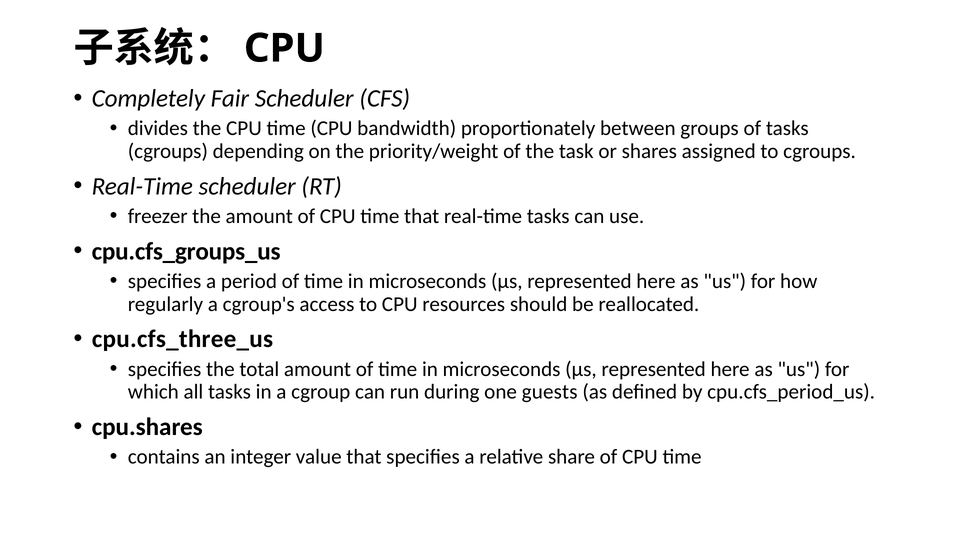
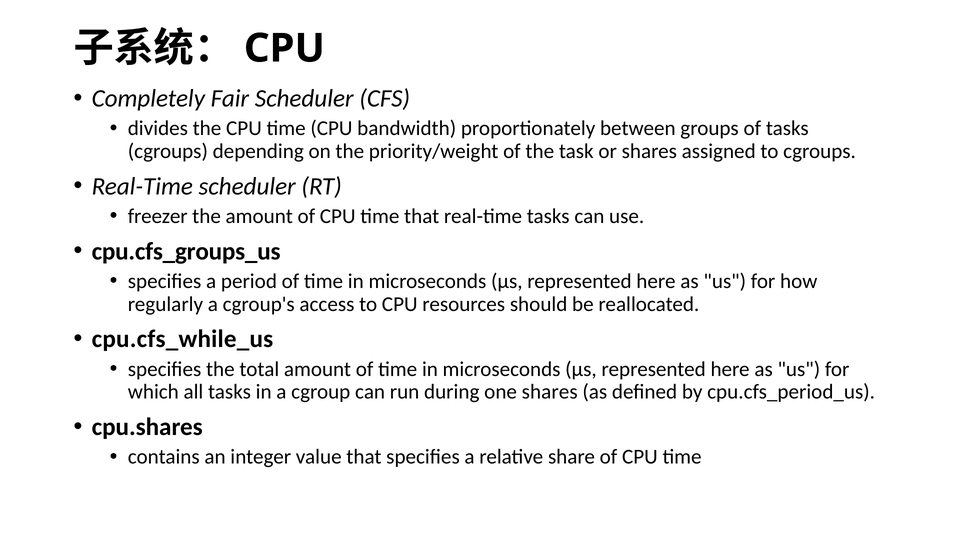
cpu.cfs_three_us: cpu.cfs_three_us -> cpu.cfs_while_us (182, 339)
one guests: guests -> shares (550, 392)
